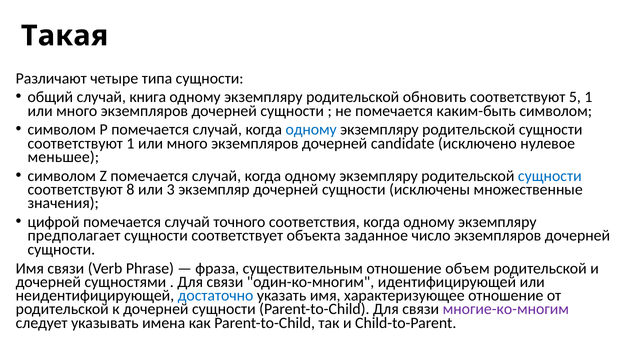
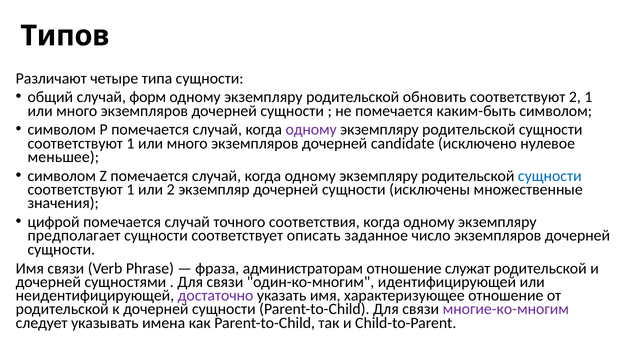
Такая: Такая -> Типов (65, 36)
книга: книга -> форм (148, 97)
соответствуют 5: 5 -> 2 (575, 97)
одному colour: blue -> purple (311, 130)
8: 8 -> 1 (130, 190)
или 3: 3 -> 2 (171, 190)
объекта: объекта -> описать (314, 236)
существительным: существительным -> администраторам (303, 268)
объем: объем -> служат (468, 268)
достаточно colour: blue -> purple (216, 296)
